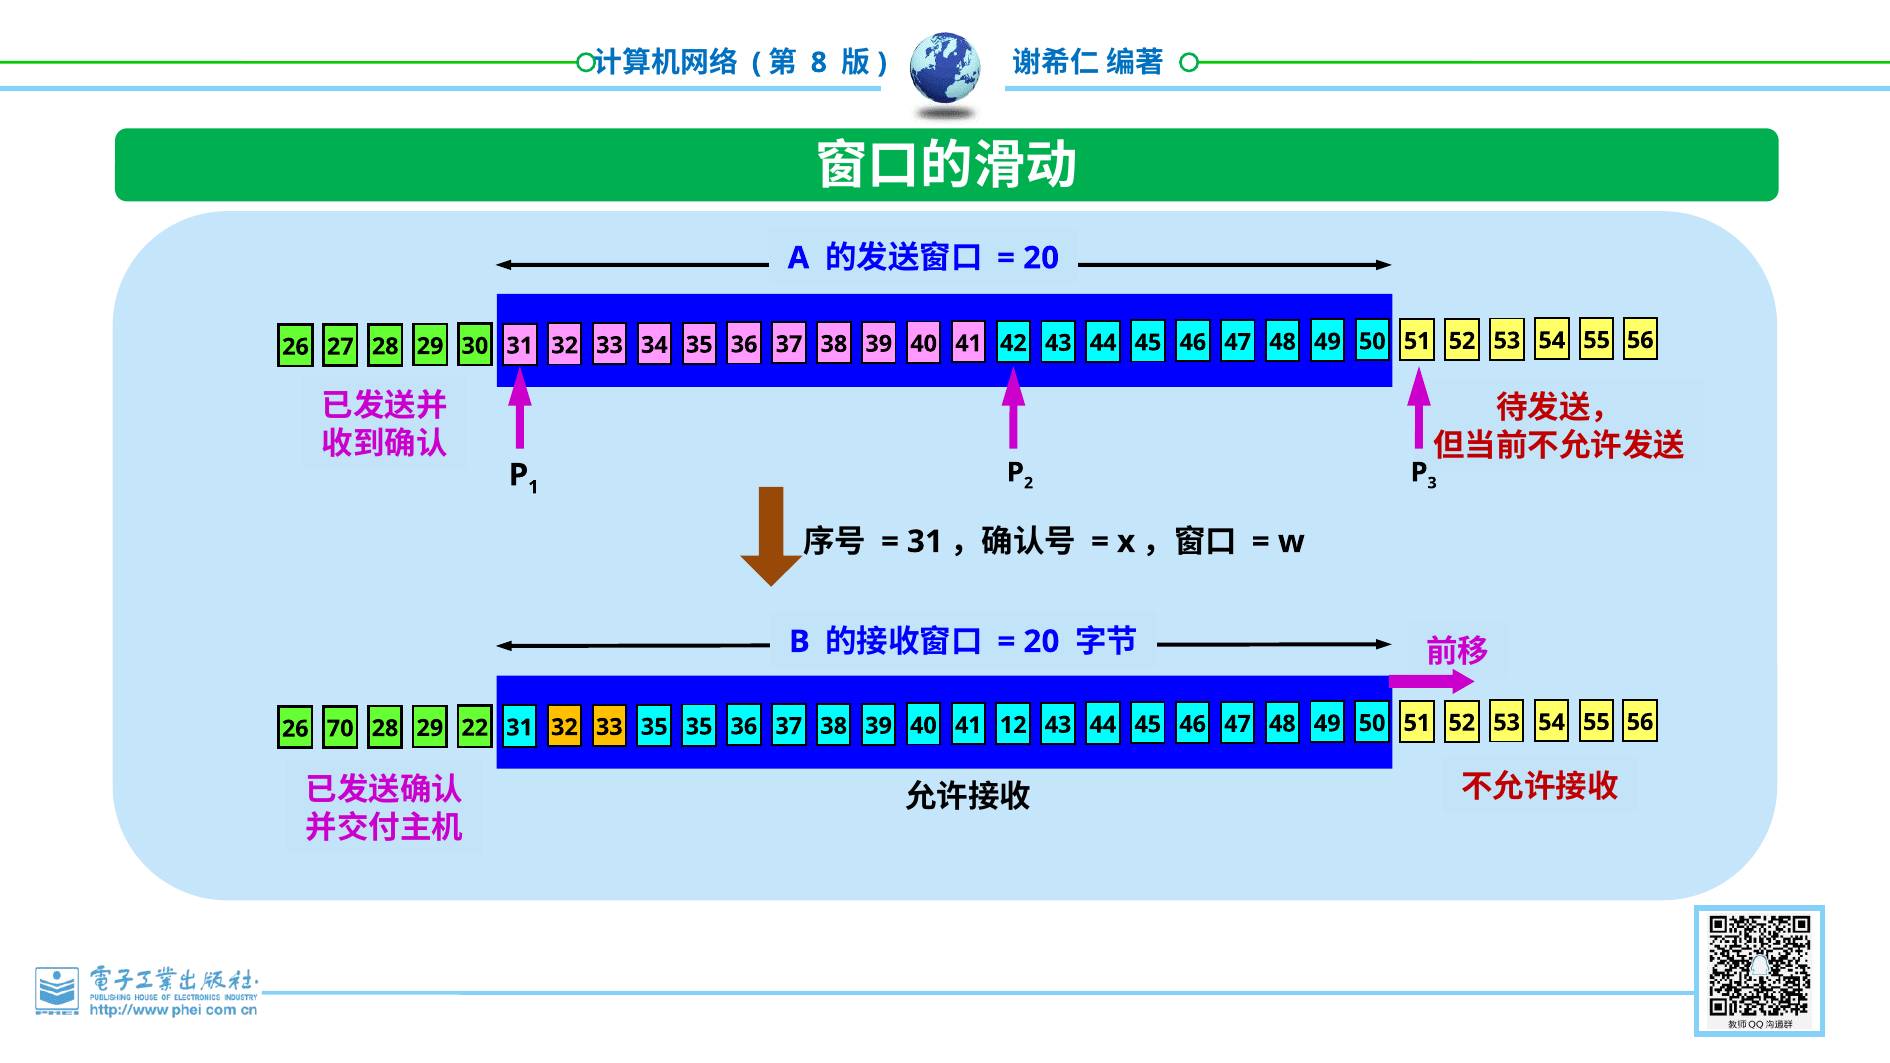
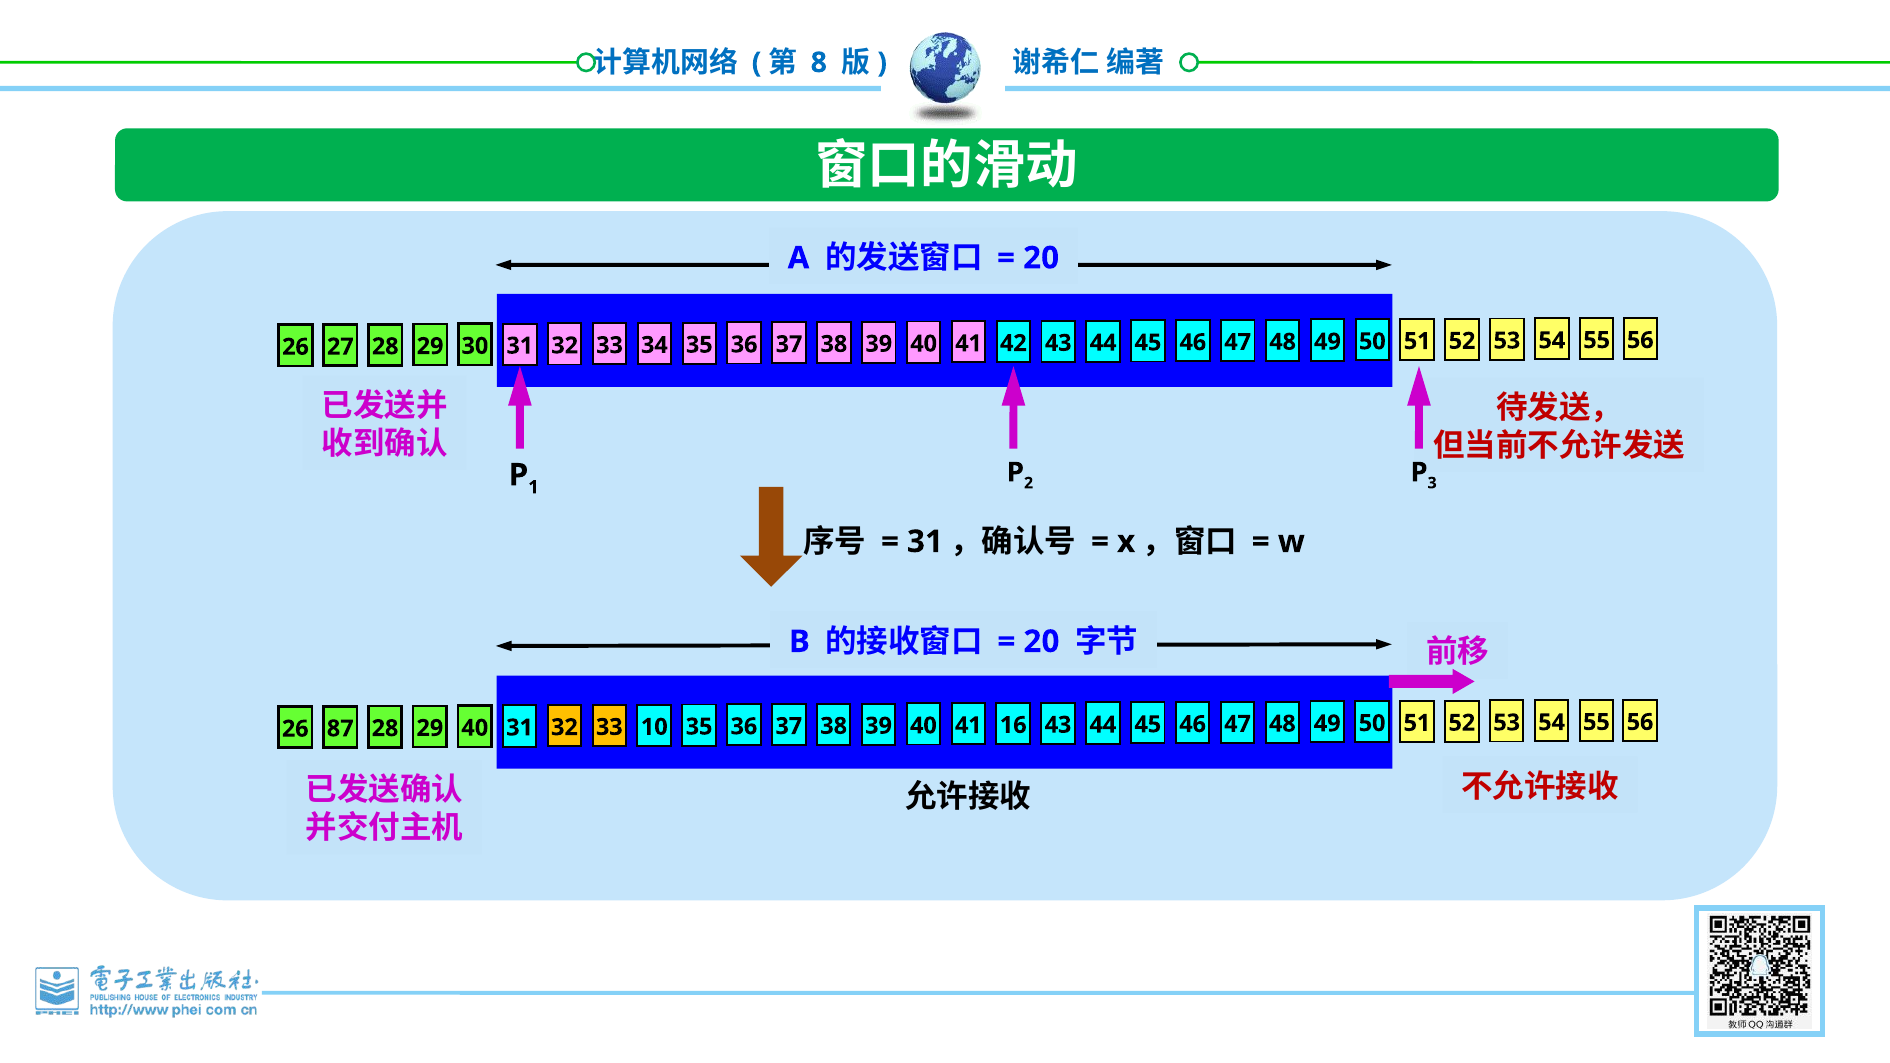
70: 70 -> 87 (340, 729)
29 22: 22 -> 40 (475, 728)
33 35: 35 -> 10 (654, 727)
12: 12 -> 16 (1013, 725)
